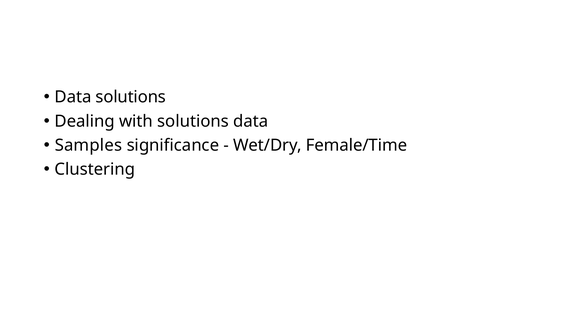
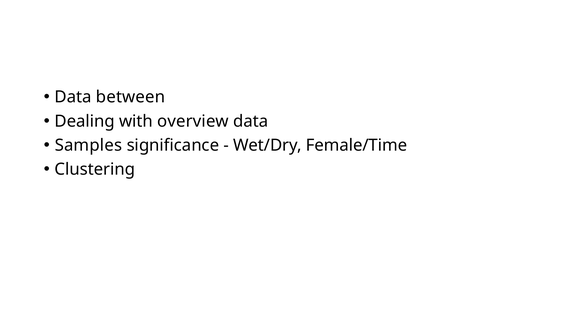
Data solutions: solutions -> between (131, 97)
with solutions: solutions -> overview (193, 121)
